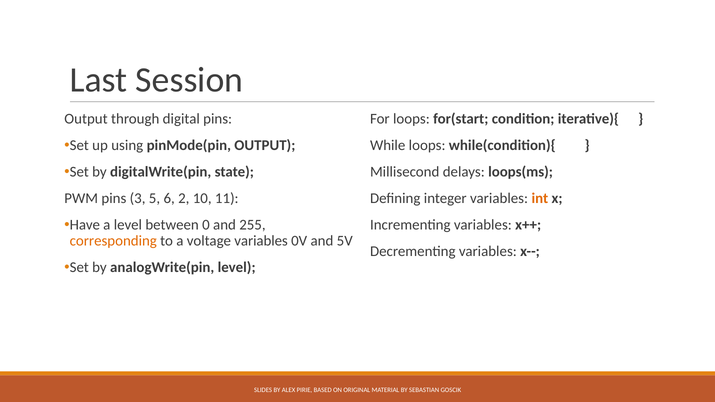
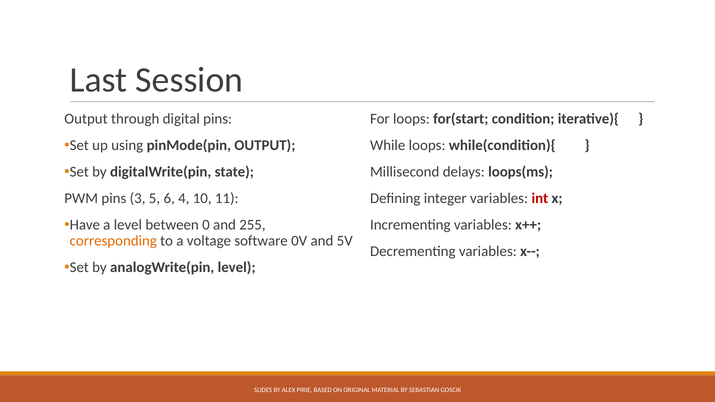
2: 2 -> 4 (184, 198)
int colour: orange -> red (540, 198)
voltage variables: variables -> software (261, 241)
